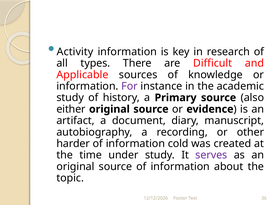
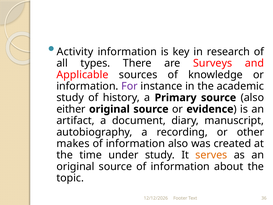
Difficult: Difficult -> Surveys (213, 63)
harder: harder -> makes (73, 143)
information cold: cold -> also (178, 143)
serves colour: purple -> orange (211, 155)
